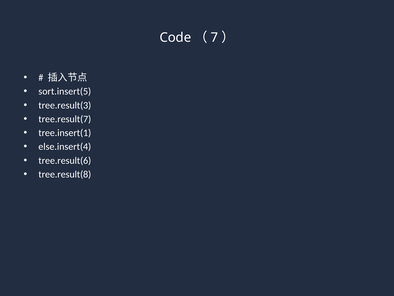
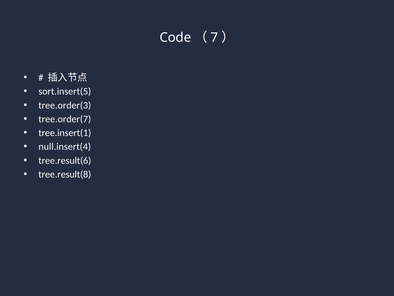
tree.result(3: tree.result(3 -> tree.order(3 (65, 105)
tree.result(7: tree.result(7 -> tree.order(7 (65, 119)
else.insert(4: else.insert(4 -> null.insert(4 (65, 146)
